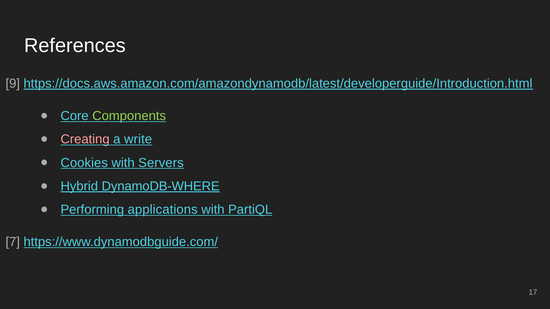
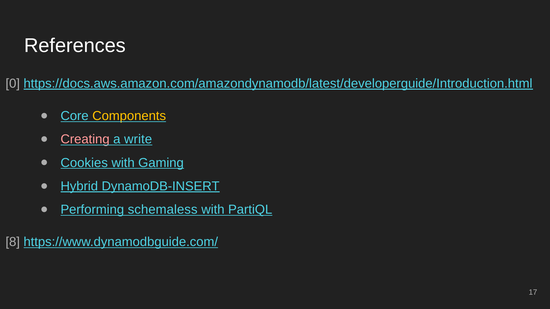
9: 9 -> 0 (13, 84)
Components colour: light green -> yellow (129, 116)
Servers: Servers -> Gaming (161, 163)
DynamoDB-WHERE: DynamoDB-WHERE -> DynamoDB-INSERT (161, 186)
applications: applications -> schemaless (163, 210)
7: 7 -> 8 (13, 242)
